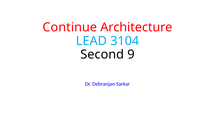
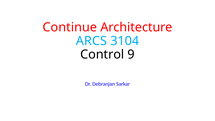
LEAD: LEAD -> ARCS (91, 41)
Second: Second -> Control (102, 54)
